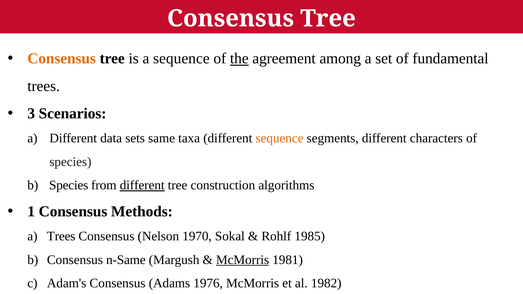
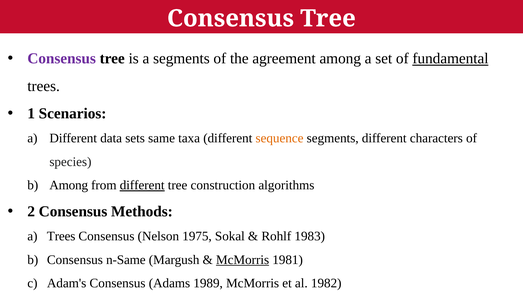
Consensus colour: orange -> purple (62, 59)
a sequence: sequence -> segments (181, 59)
the underline: present -> none (239, 59)
fundamental underline: none -> present (450, 59)
3: 3 -> 1 (31, 114)
Species: Species -> Among (69, 185)
1: 1 -> 2 (31, 212)
1970: 1970 -> 1975 (197, 236)
1985: 1985 -> 1983 (310, 236)
1976: 1976 -> 1989 (208, 283)
